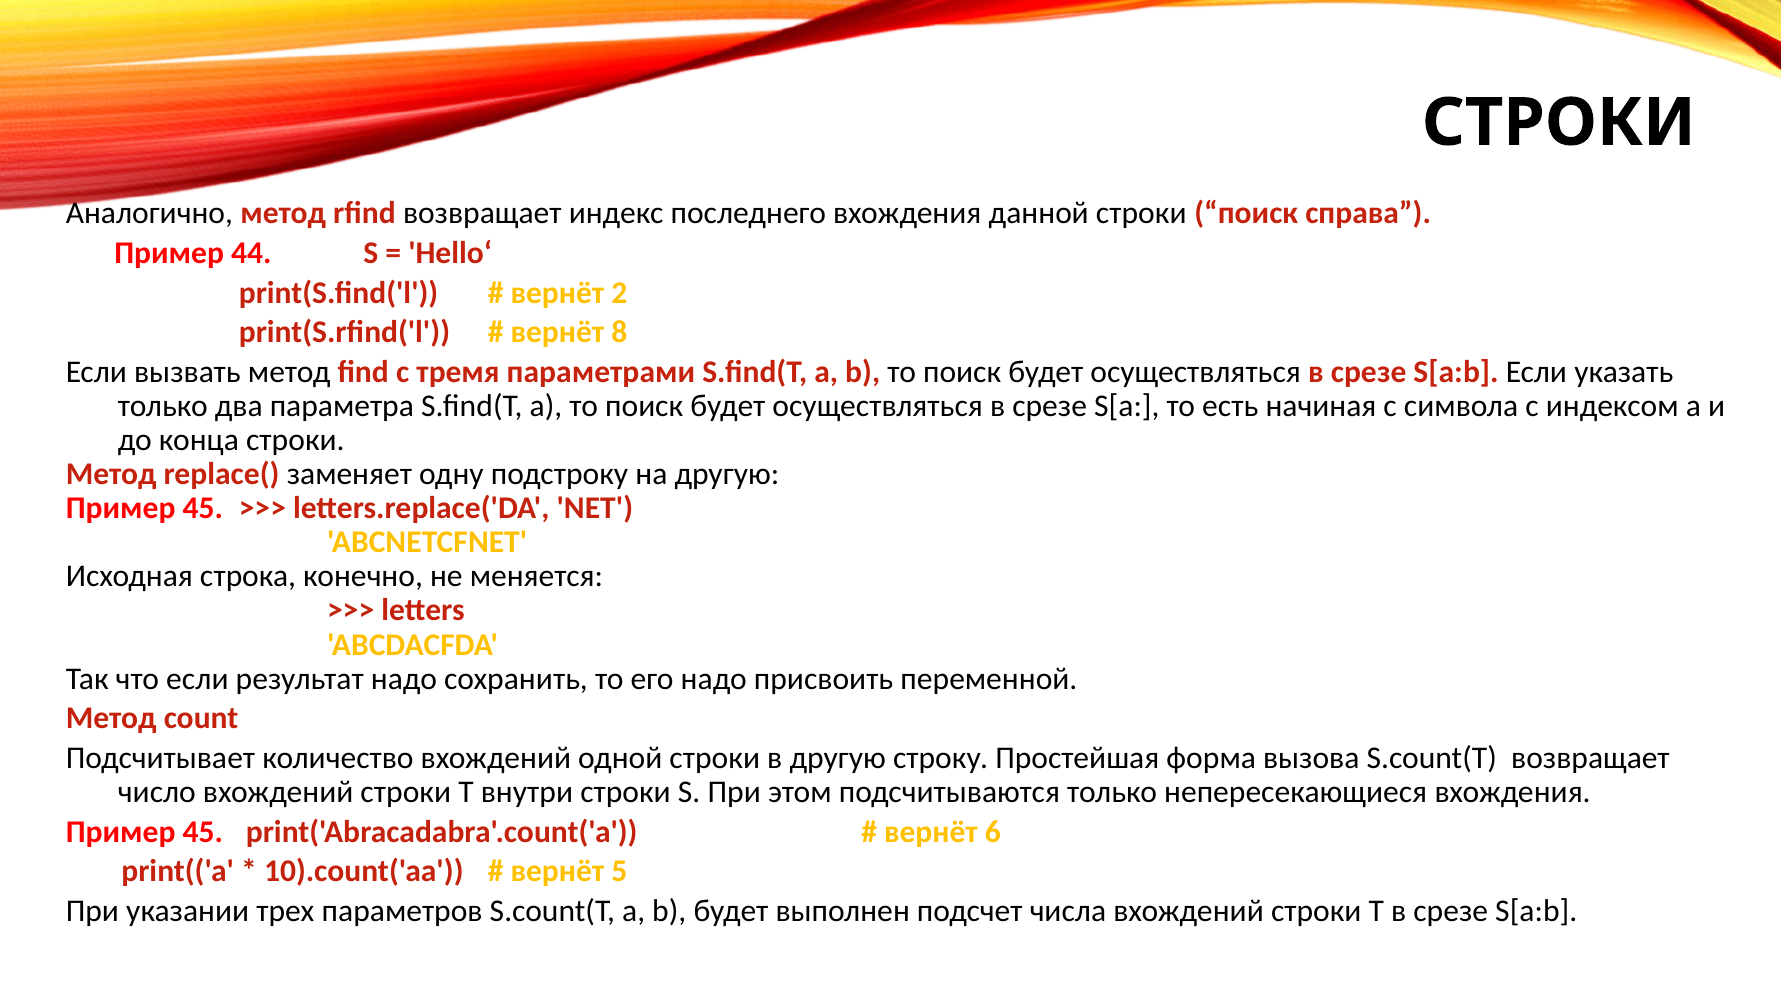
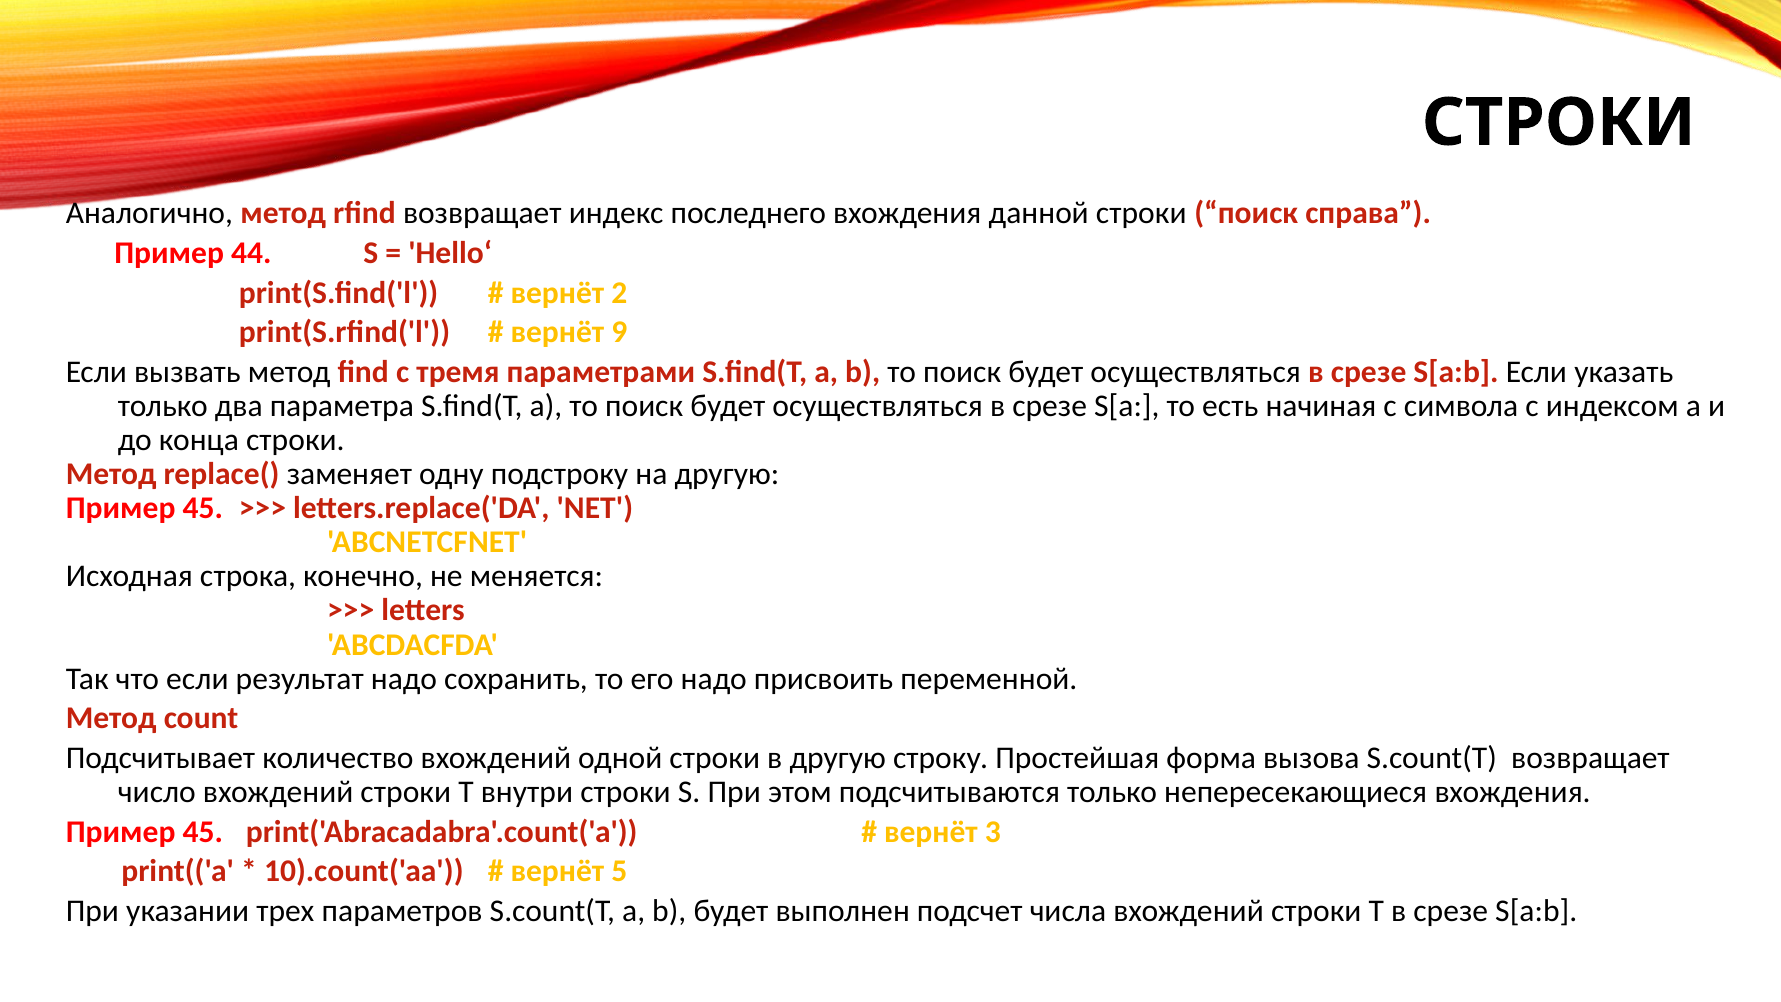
8: 8 -> 9 (619, 332)
6: 6 -> 3 (993, 832)
